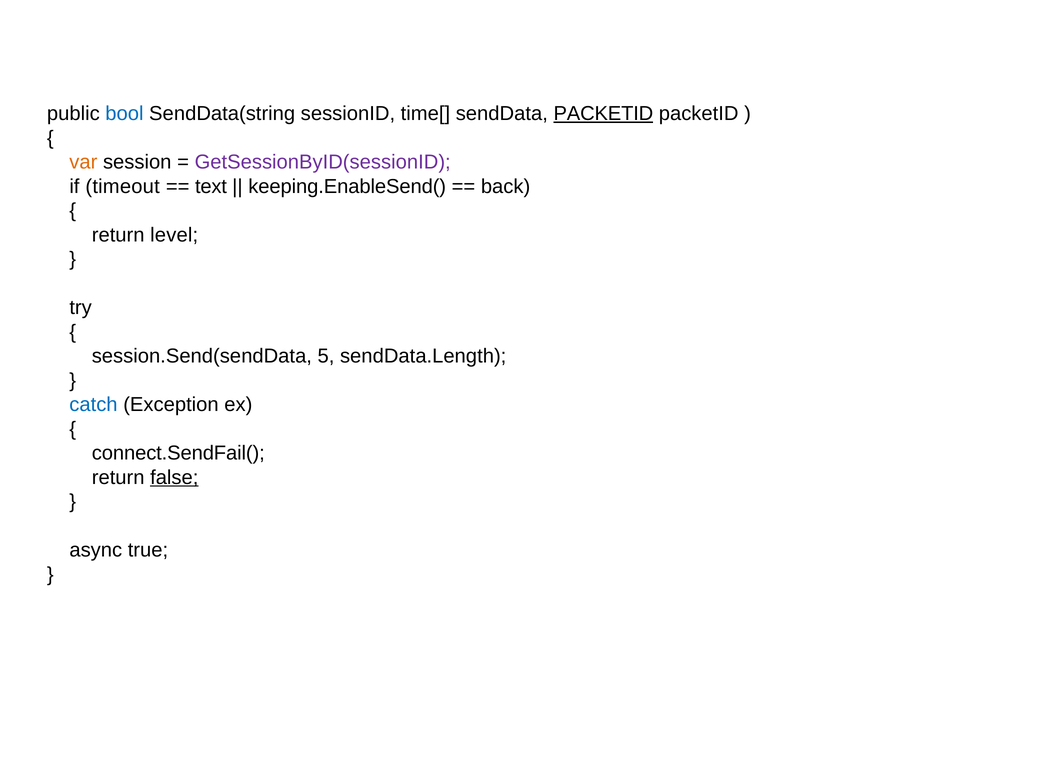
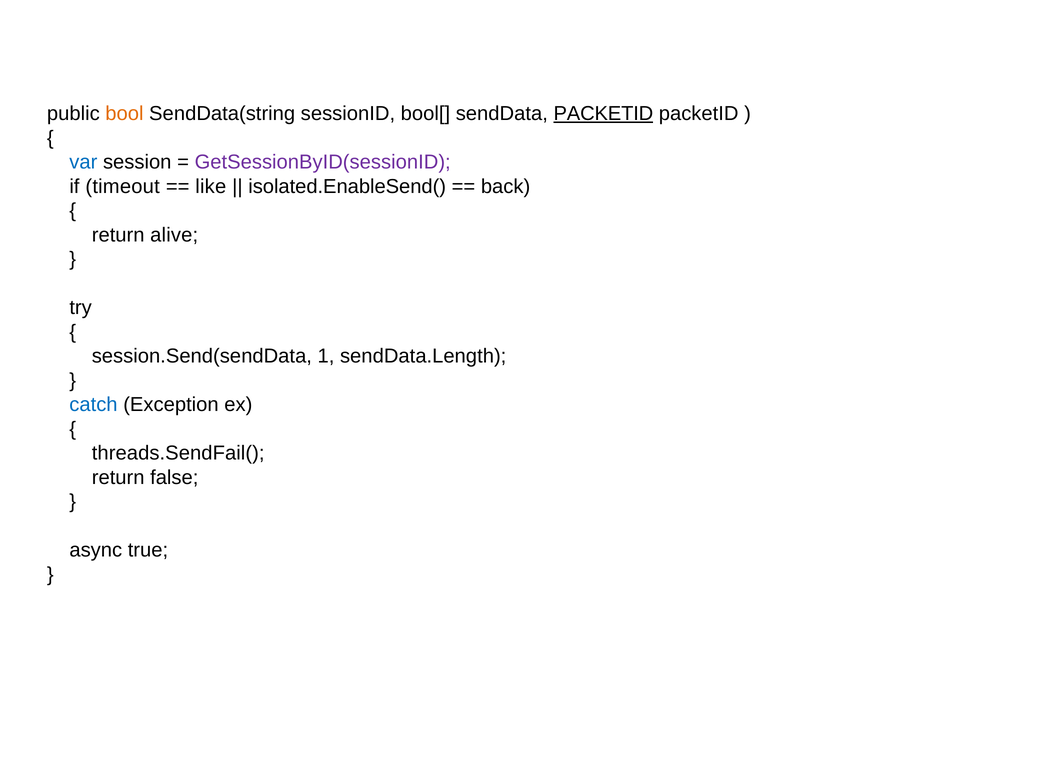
bool colour: blue -> orange (124, 114)
time[: time[ -> bool[ (425, 114)
var colour: orange -> blue (83, 162)
text: text -> like (211, 186)
keeping.EnableSend(: keeping.EnableSend( -> isolated.EnableSend( (347, 186)
level: level -> alive (174, 235)
5: 5 -> 1 (326, 356)
connect.SendFail(: connect.SendFail( -> threads.SendFail( (178, 453)
false underline: present -> none (174, 477)
